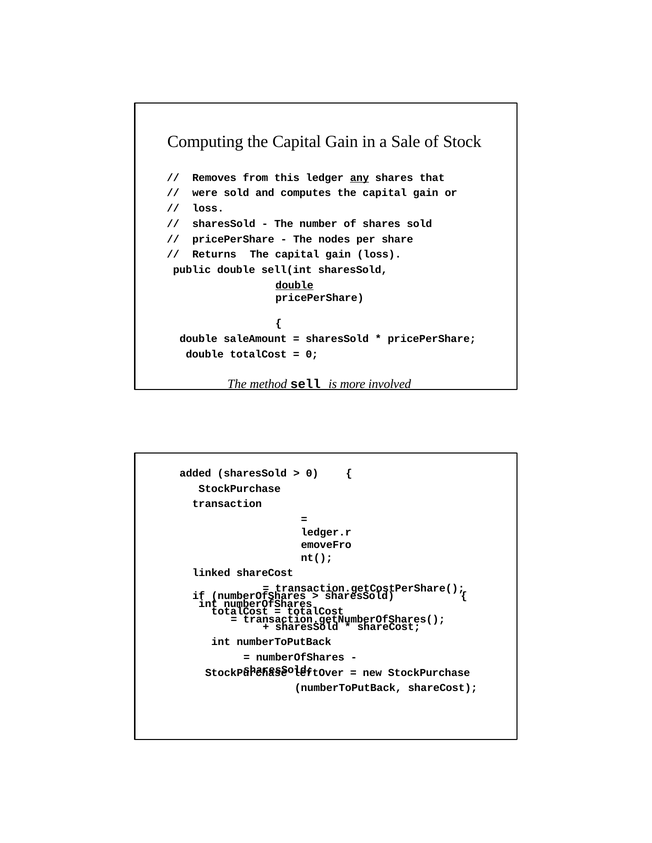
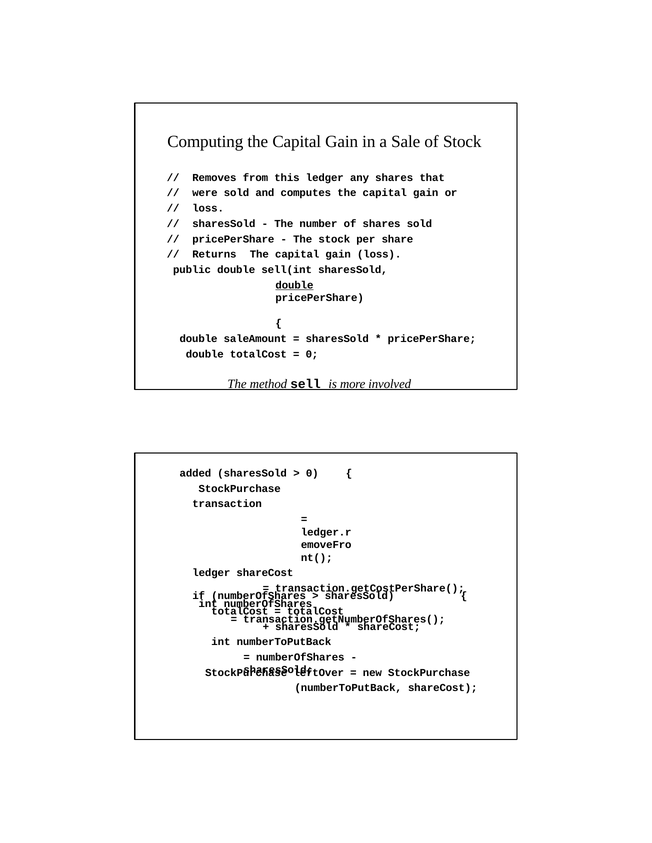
any underline: present -> none (360, 178)
The nodes: nodes -> stock (334, 239)
linked: linked -> ledger (211, 573)
